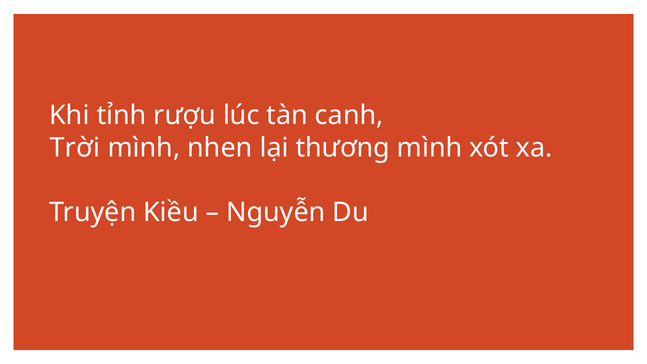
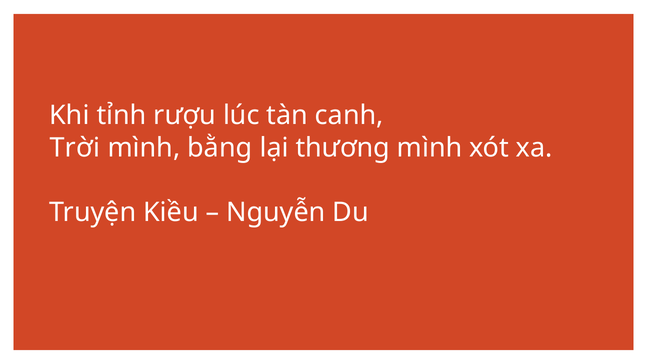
nhen: nhen -> bằng (220, 148)
